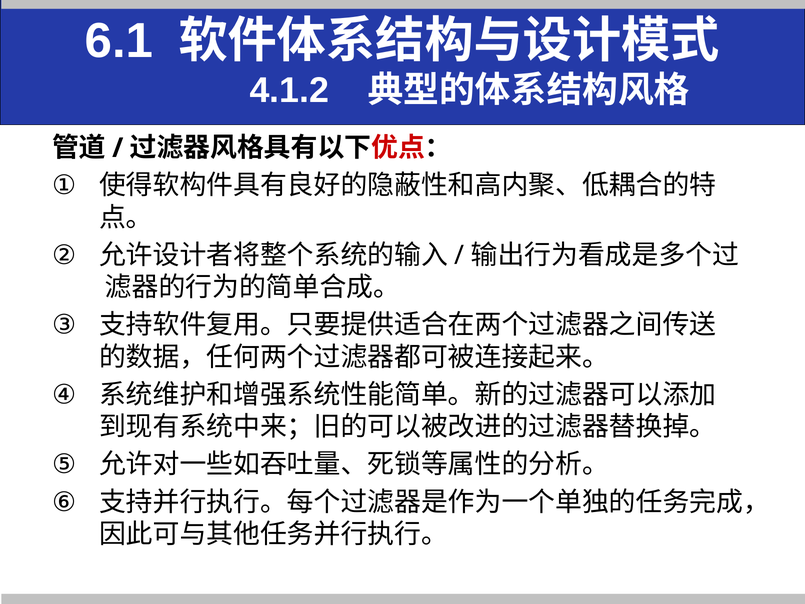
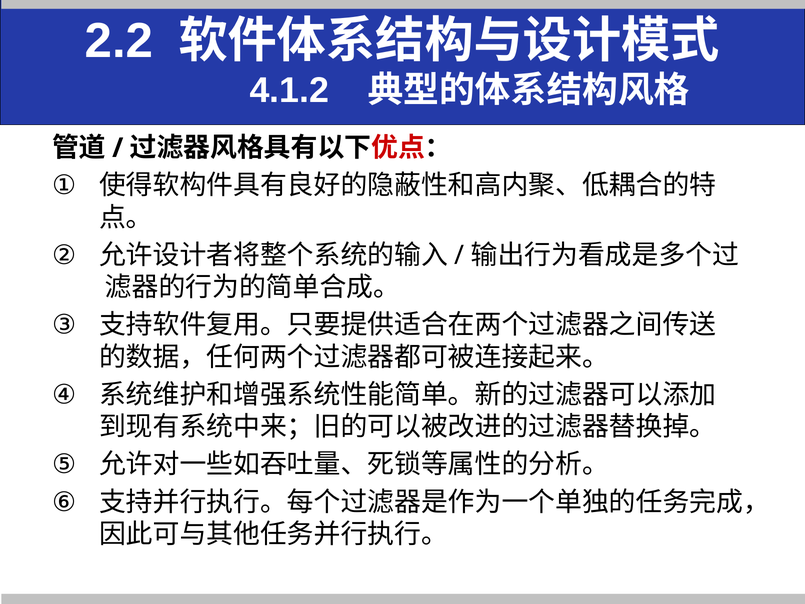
6.1: 6.1 -> 2.2 (119, 41)
